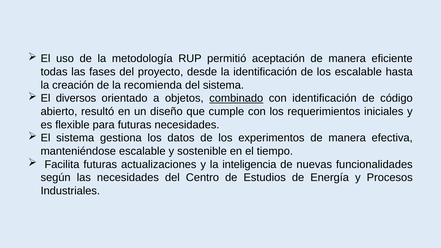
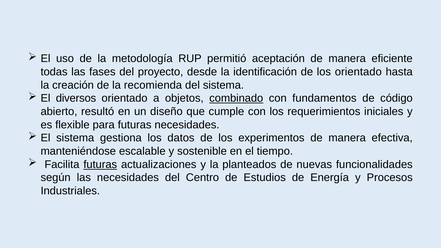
los escalable: escalable -> orientado (358, 72)
con identificación: identificación -> fundamentos (324, 98)
futuras underline: none -> present (100, 164)
inteligencia: inteligencia -> planteados (249, 164)
